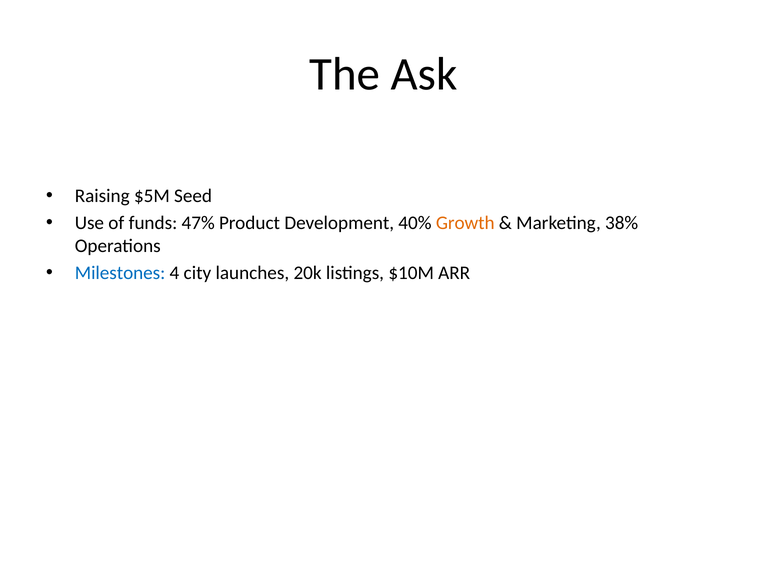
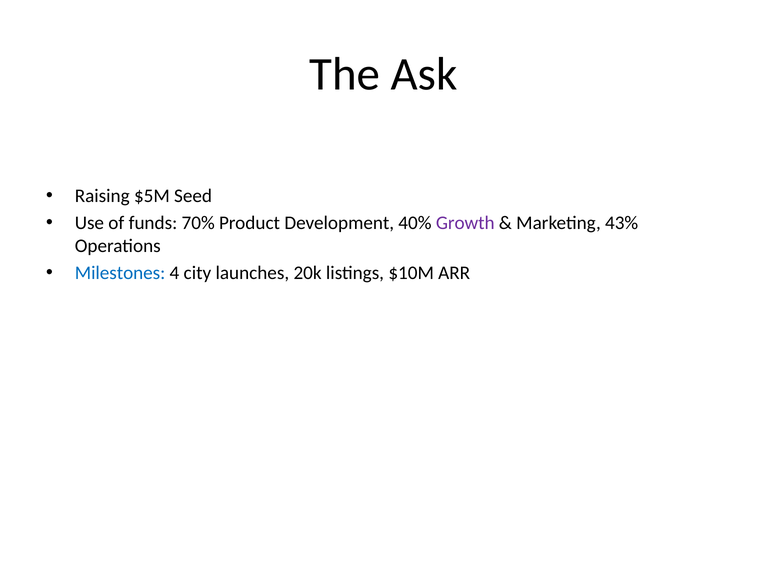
47%: 47% -> 70% (198, 223)
Growth colour: orange -> purple (465, 223)
38%: 38% -> 43% (622, 223)
